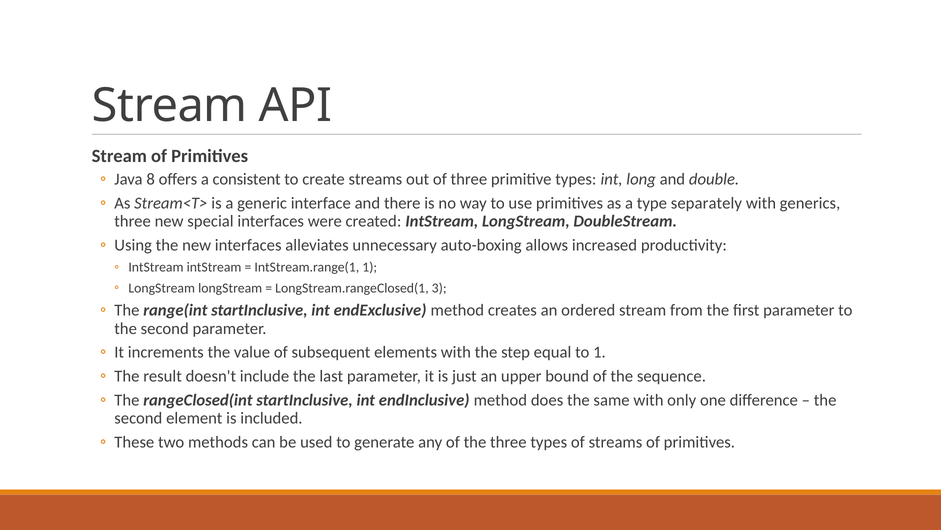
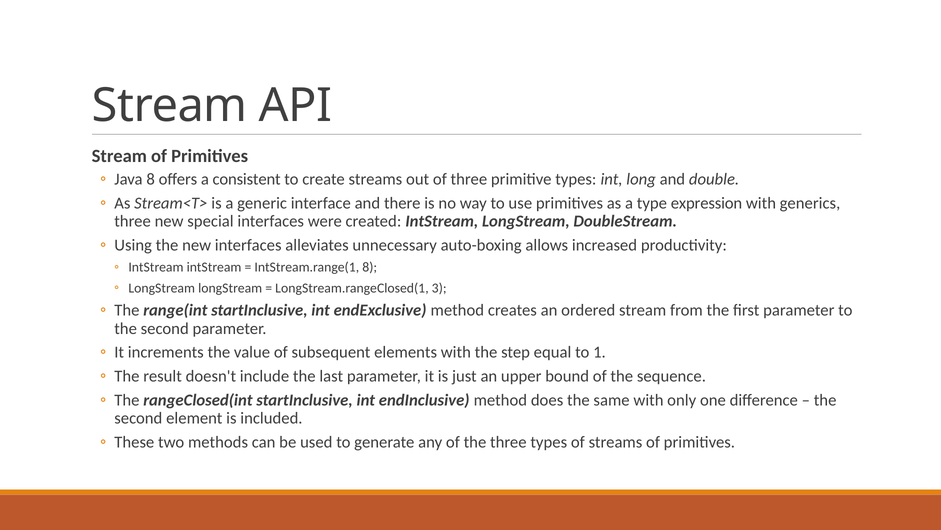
separately: separately -> expression (707, 203)
IntStream.range(1 1: 1 -> 8 (370, 267)
